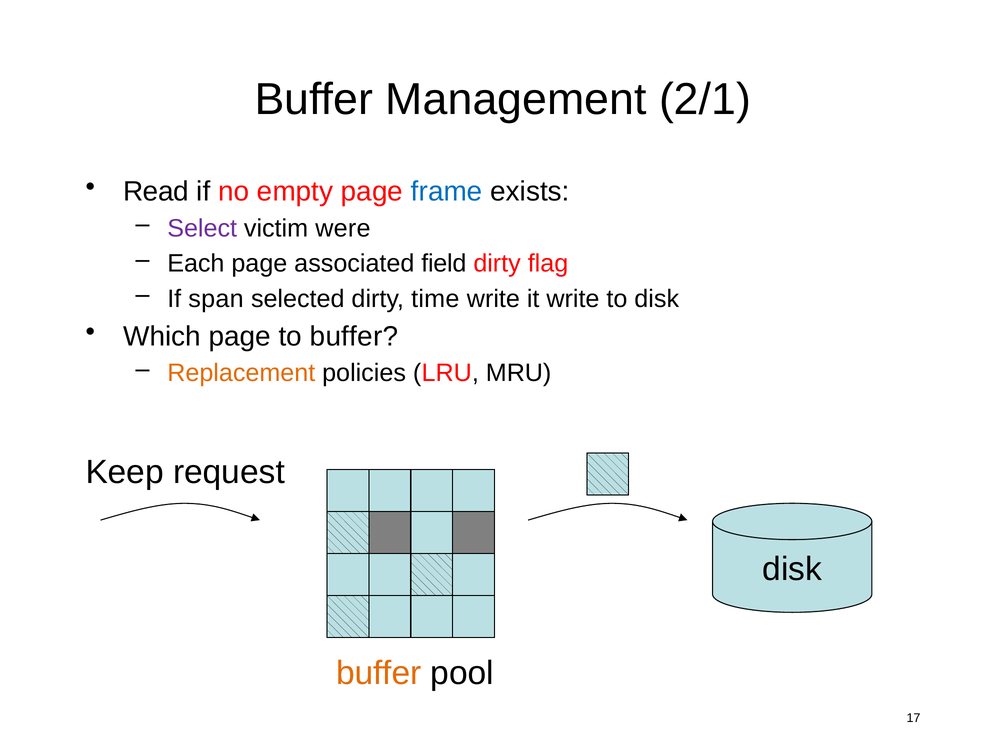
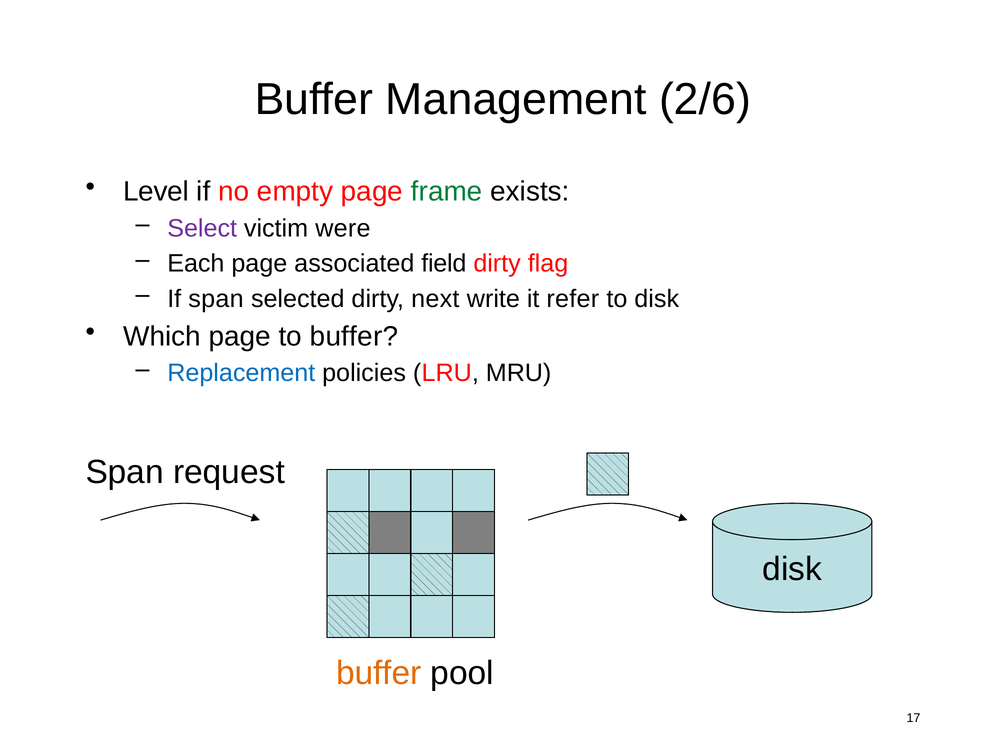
2/1: 2/1 -> 2/6 (705, 100)
Read: Read -> Level (156, 191)
frame colour: blue -> green (447, 191)
time: time -> next (435, 299)
it write: write -> refer (573, 299)
Replacement colour: orange -> blue (241, 373)
Keep: Keep -> Span (125, 472)
